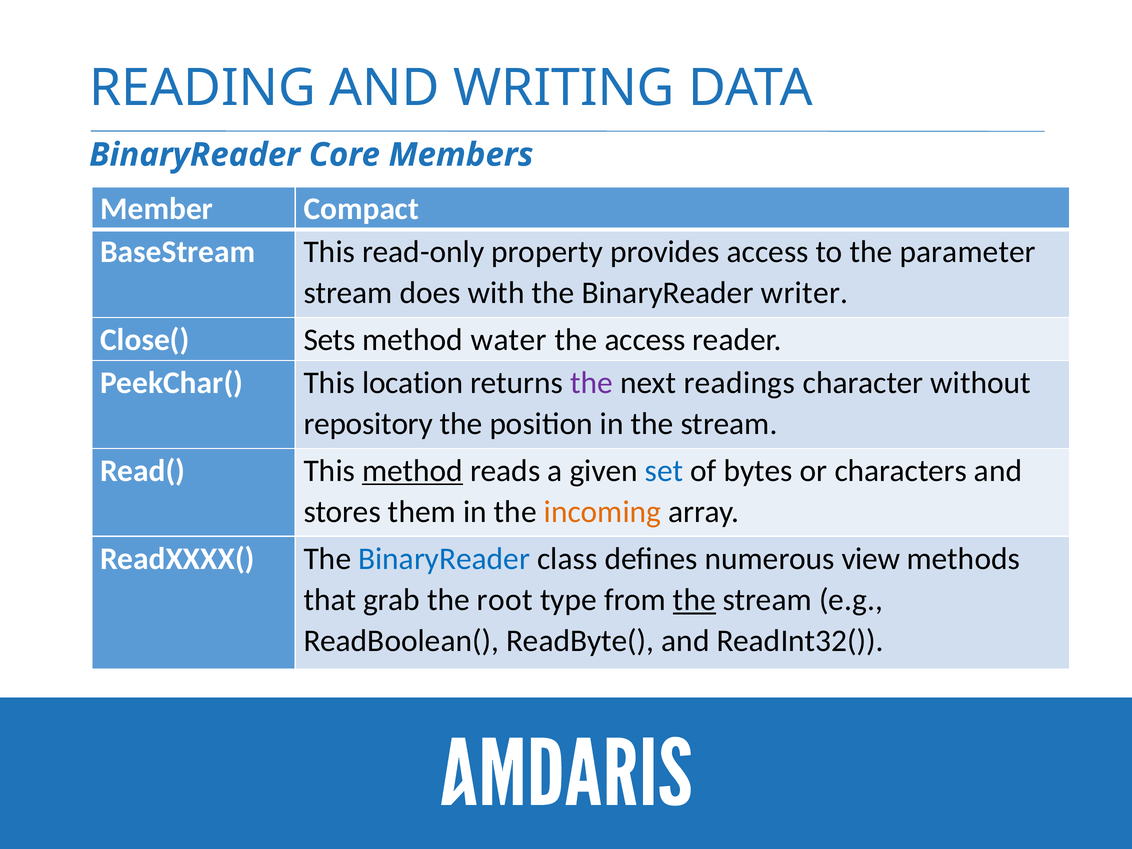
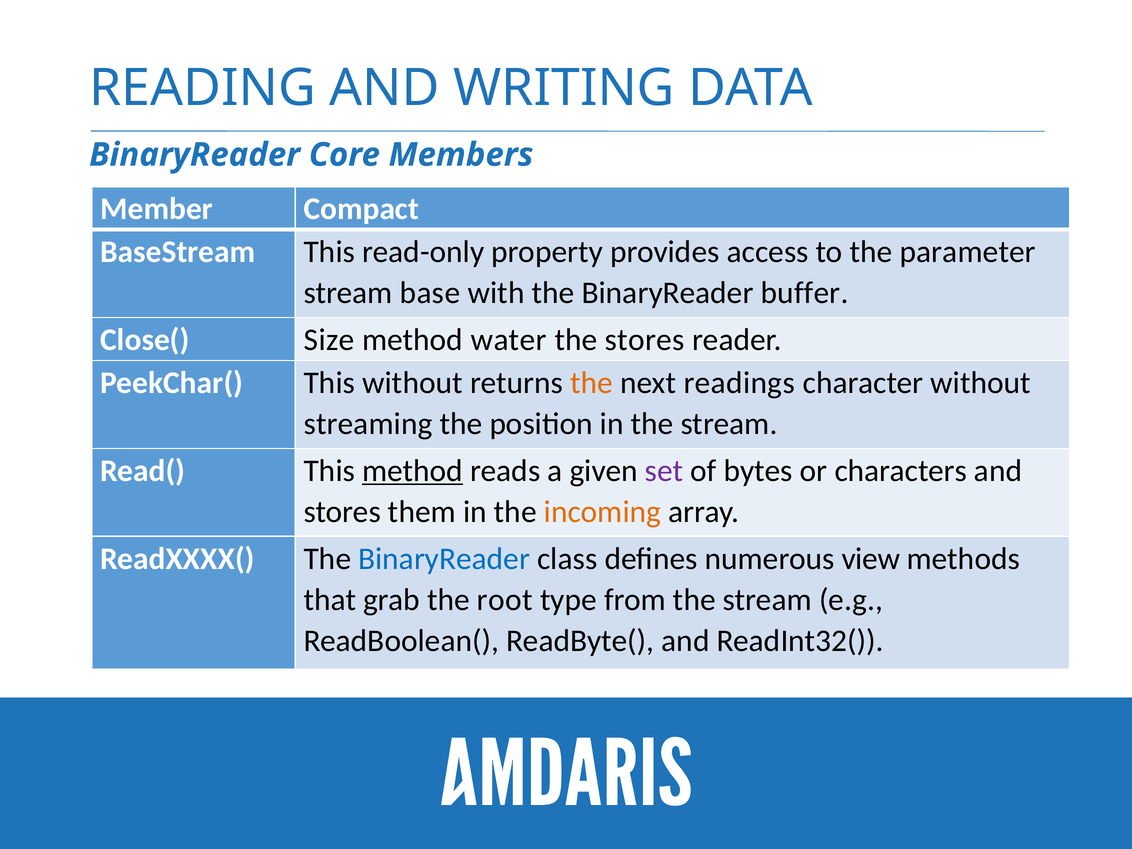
does: does -> base (430, 293)
writer: writer -> buffer (805, 293)
Sets: Sets -> Size (329, 340)
the access: access -> stores (645, 340)
This location: location -> without (413, 383)
the colour: purple -> orange (592, 383)
repository: repository -> streaming (368, 424)
set colour: blue -> purple (664, 471)
the underline: present -> none (694, 600)
